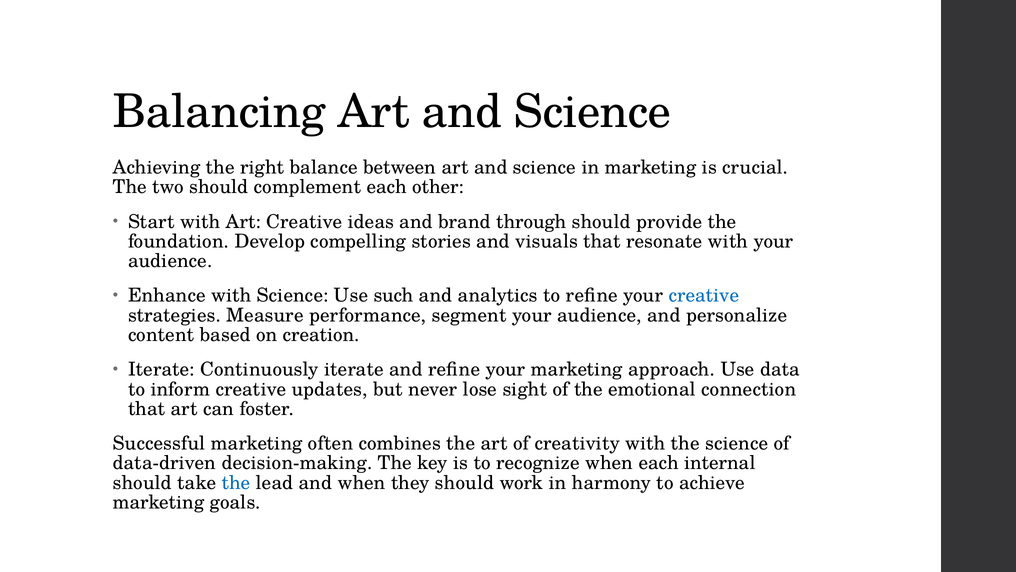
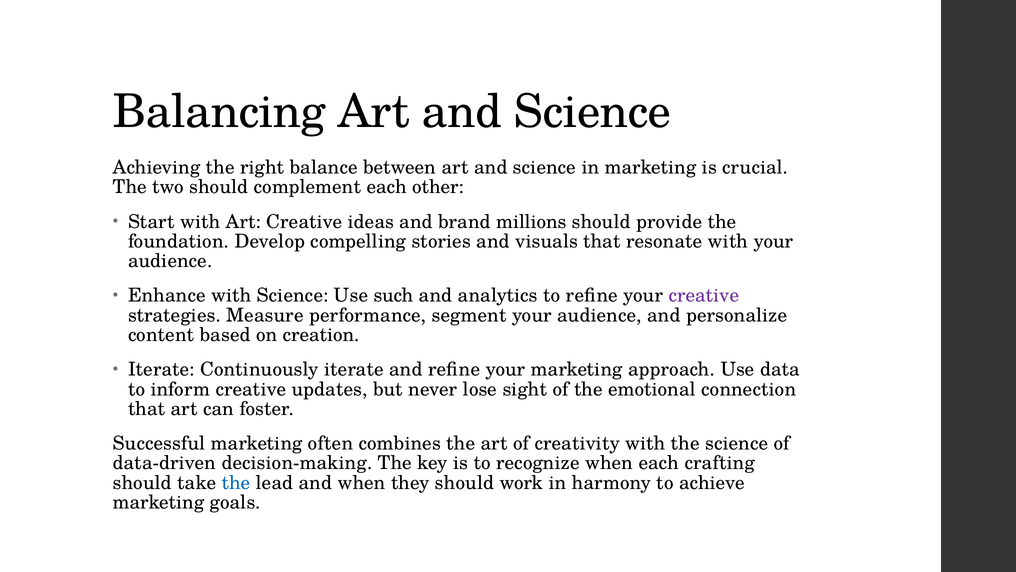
through: through -> millions (531, 222)
creative colour: blue -> purple (704, 295)
internal: internal -> crafting (720, 463)
